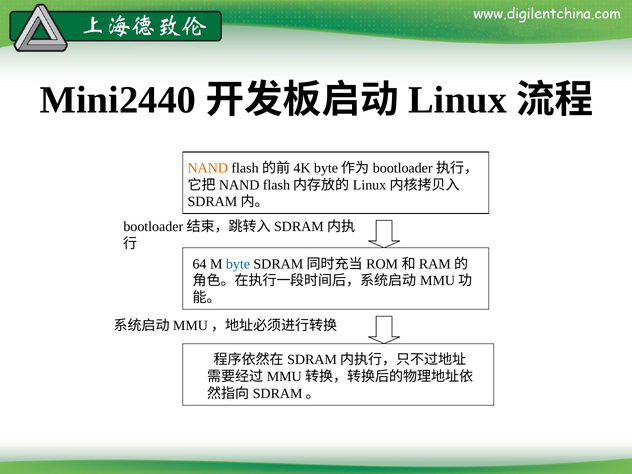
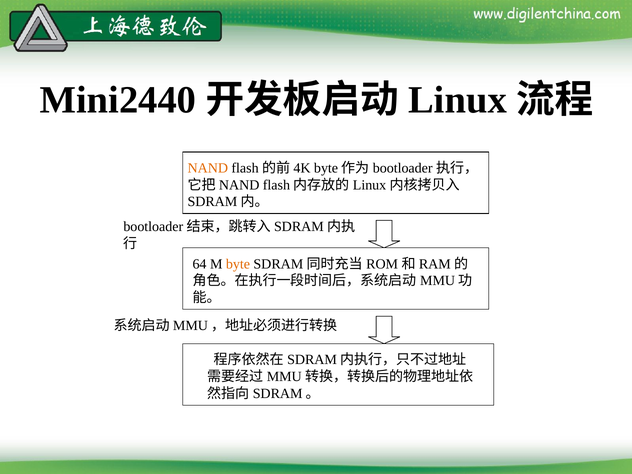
byte colour: blue -> orange (238, 264)
